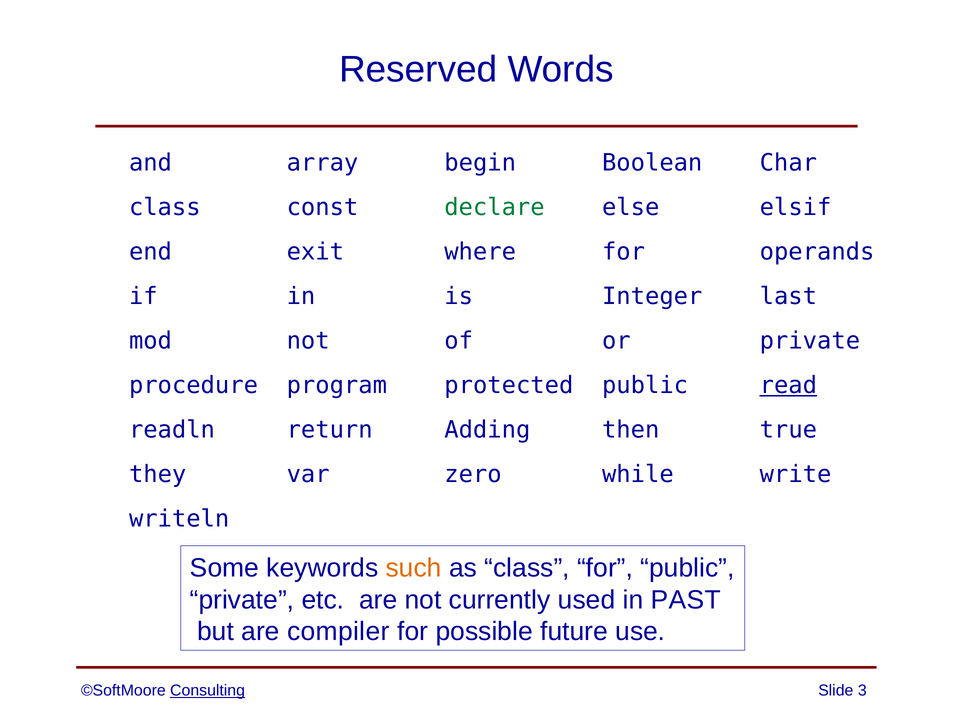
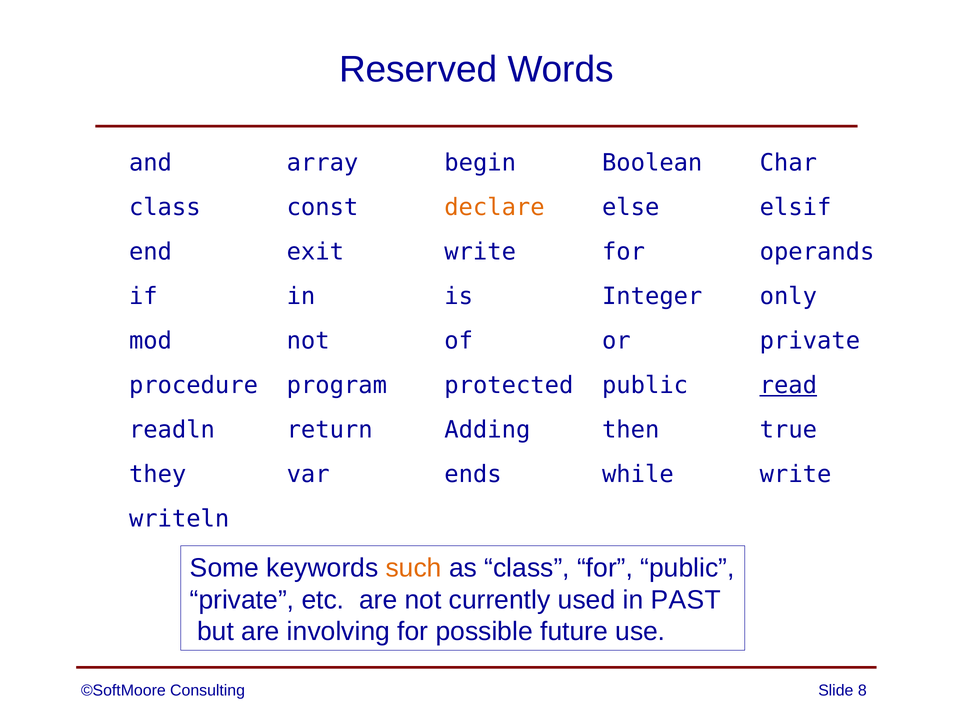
declare colour: green -> orange (494, 207)
exit where: where -> write (480, 252)
last: last -> only (788, 296)
zero: zero -> ends (473, 474)
compiler: compiler -> involving (339, 631)
Consulting underline: present -> none (208, 690)
3: 3 -> 8 (862, 690)
